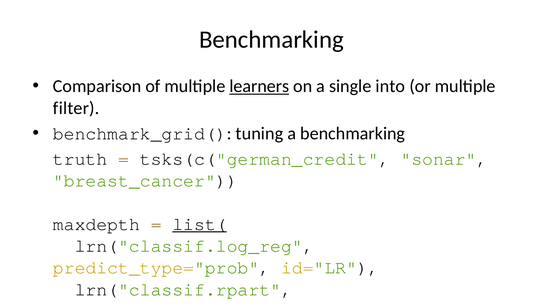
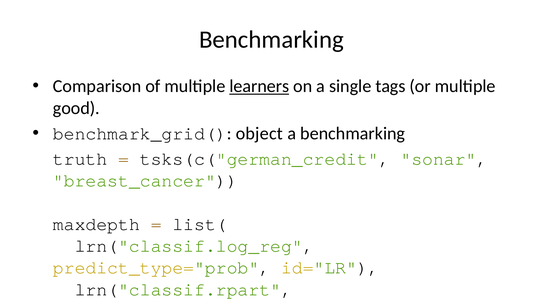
into: into -> tags (390, 86)
filter: filter -> good (76, 108)
tuning: tuning -> object (259, 133)
list( underline: present -> none (200, 224)
